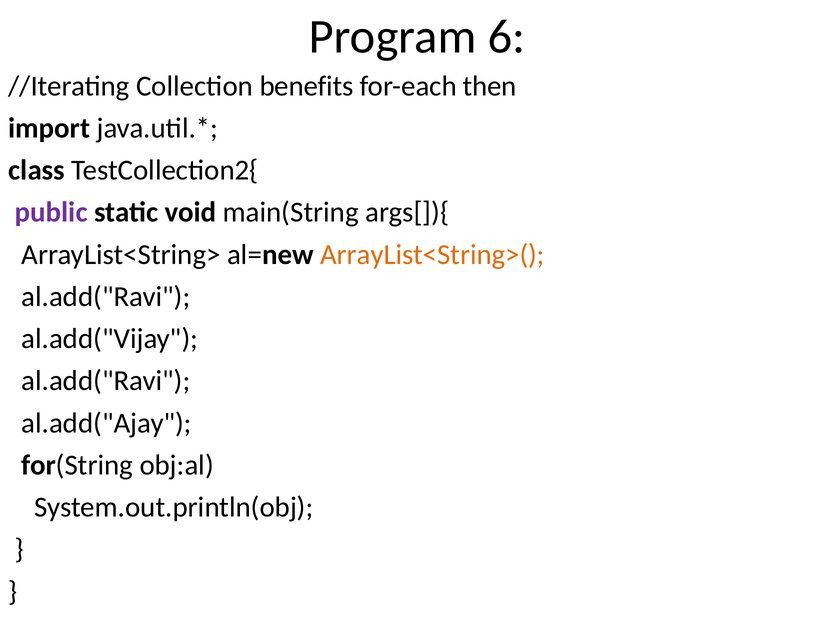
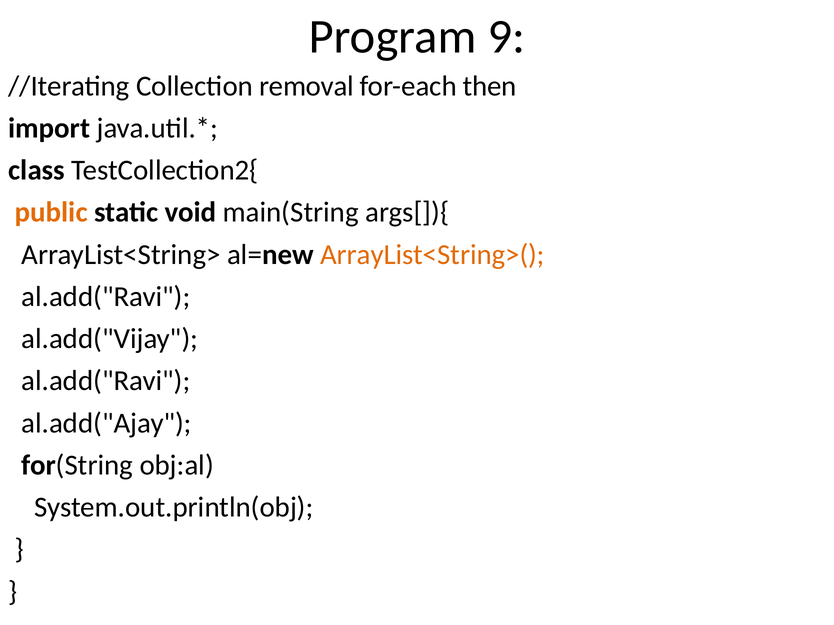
6: 6 -> 9 (506, 37)
benefits: benefits -> removal (307, 86)
public colour: purple -> orange (51, 213)
